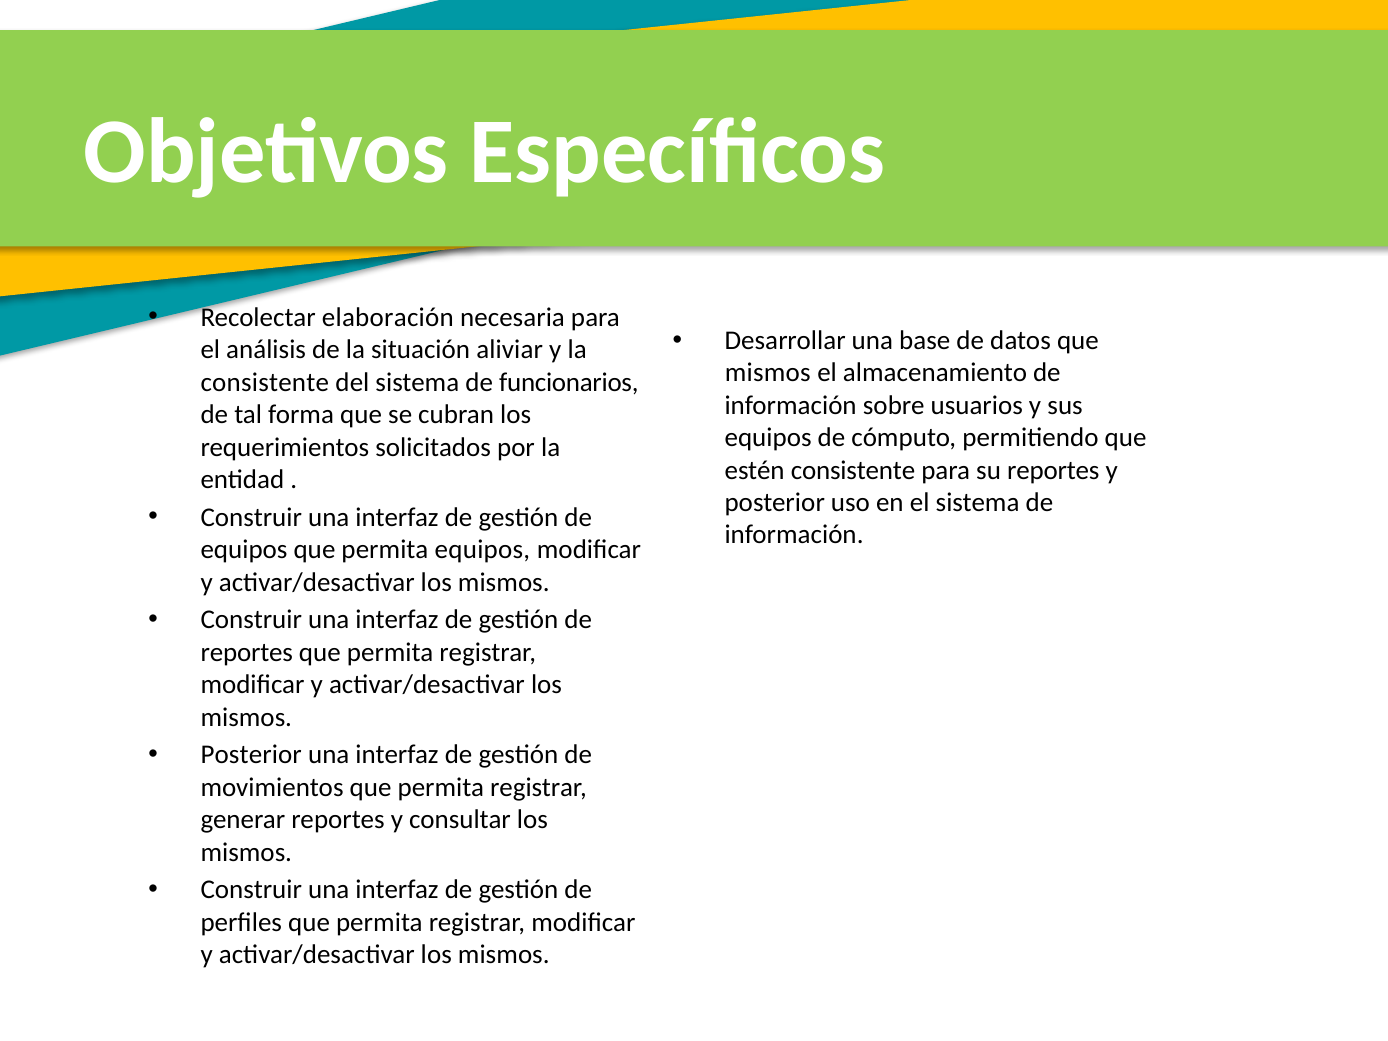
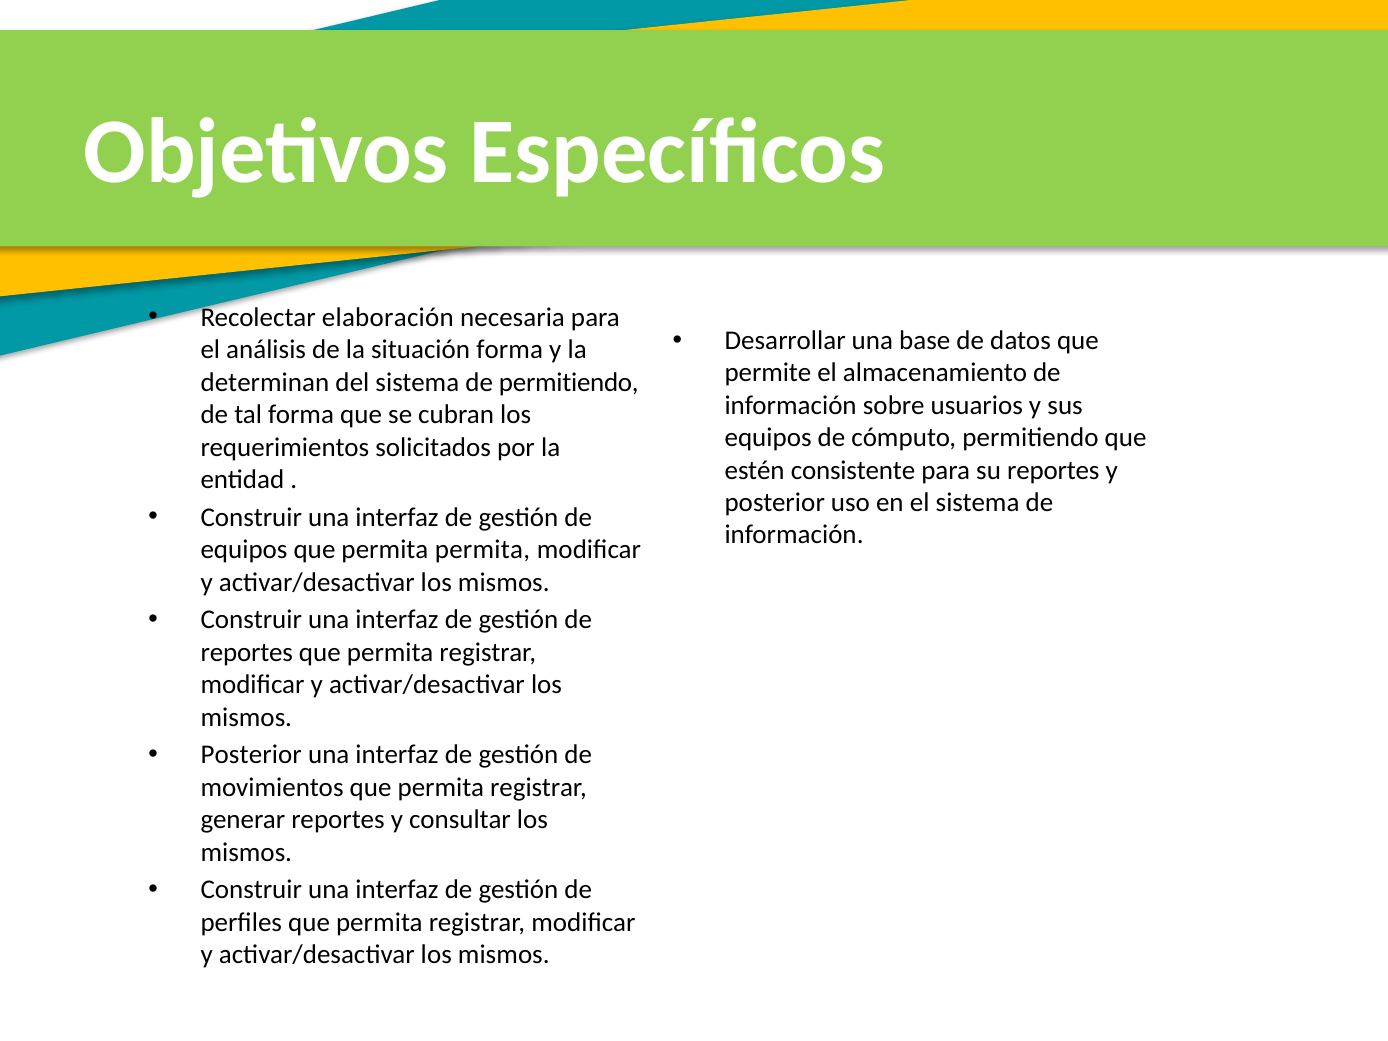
situación aliviar: aliviar -> forma (510, 350)
mismos: mismos -> permite (768, 373)
consistente: consistente -> determinan (265, 382)
de funcionarios: funcionarios -> permitiendo (569, 382)
permita equipos: equipos -> permita (482, 550)
